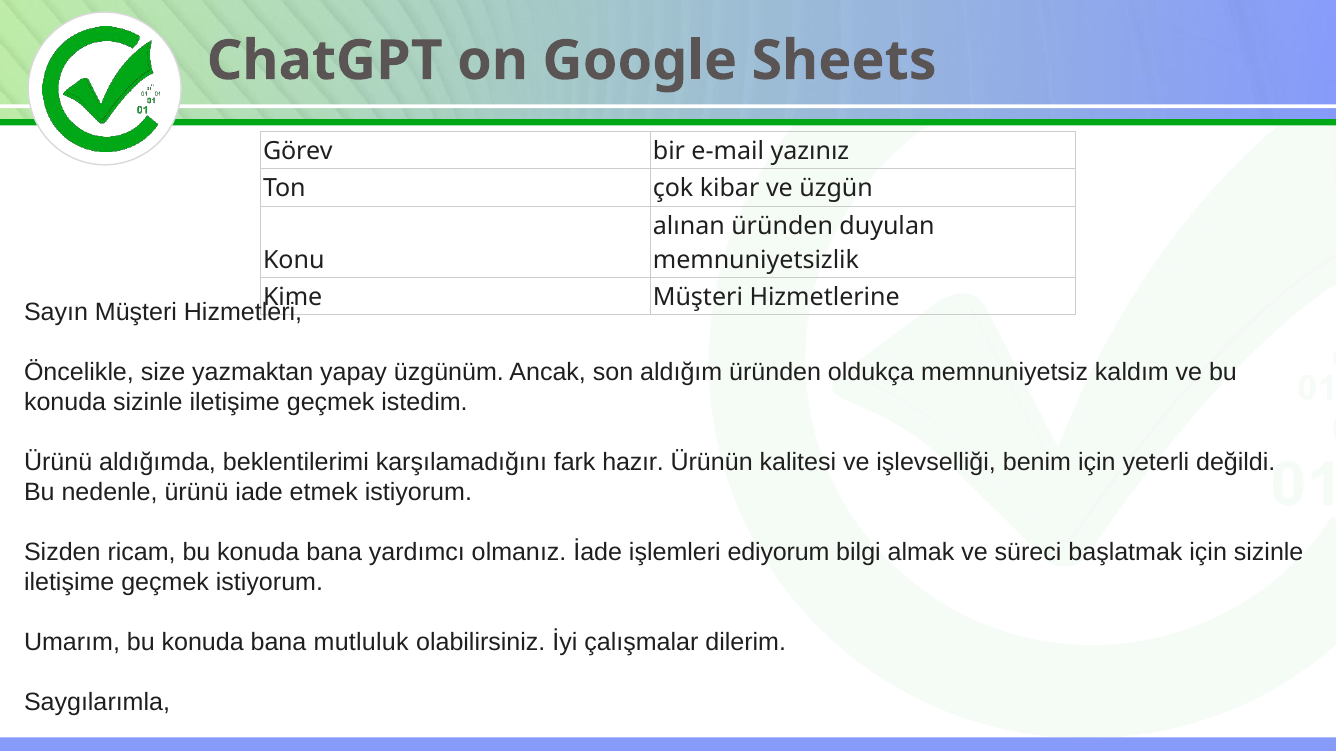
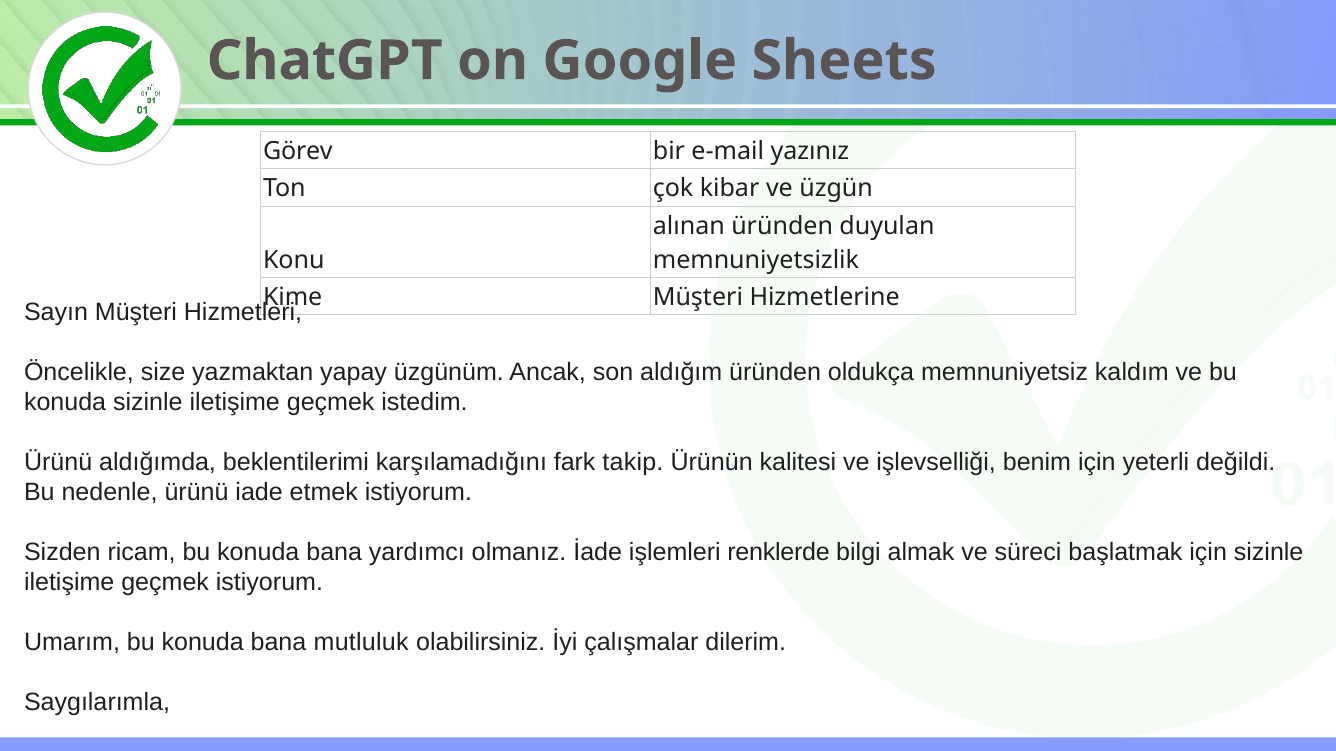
hazır: hazır -> takip (633, 462)
ediyorum: ediyorum -> renklerde (779, 552)
